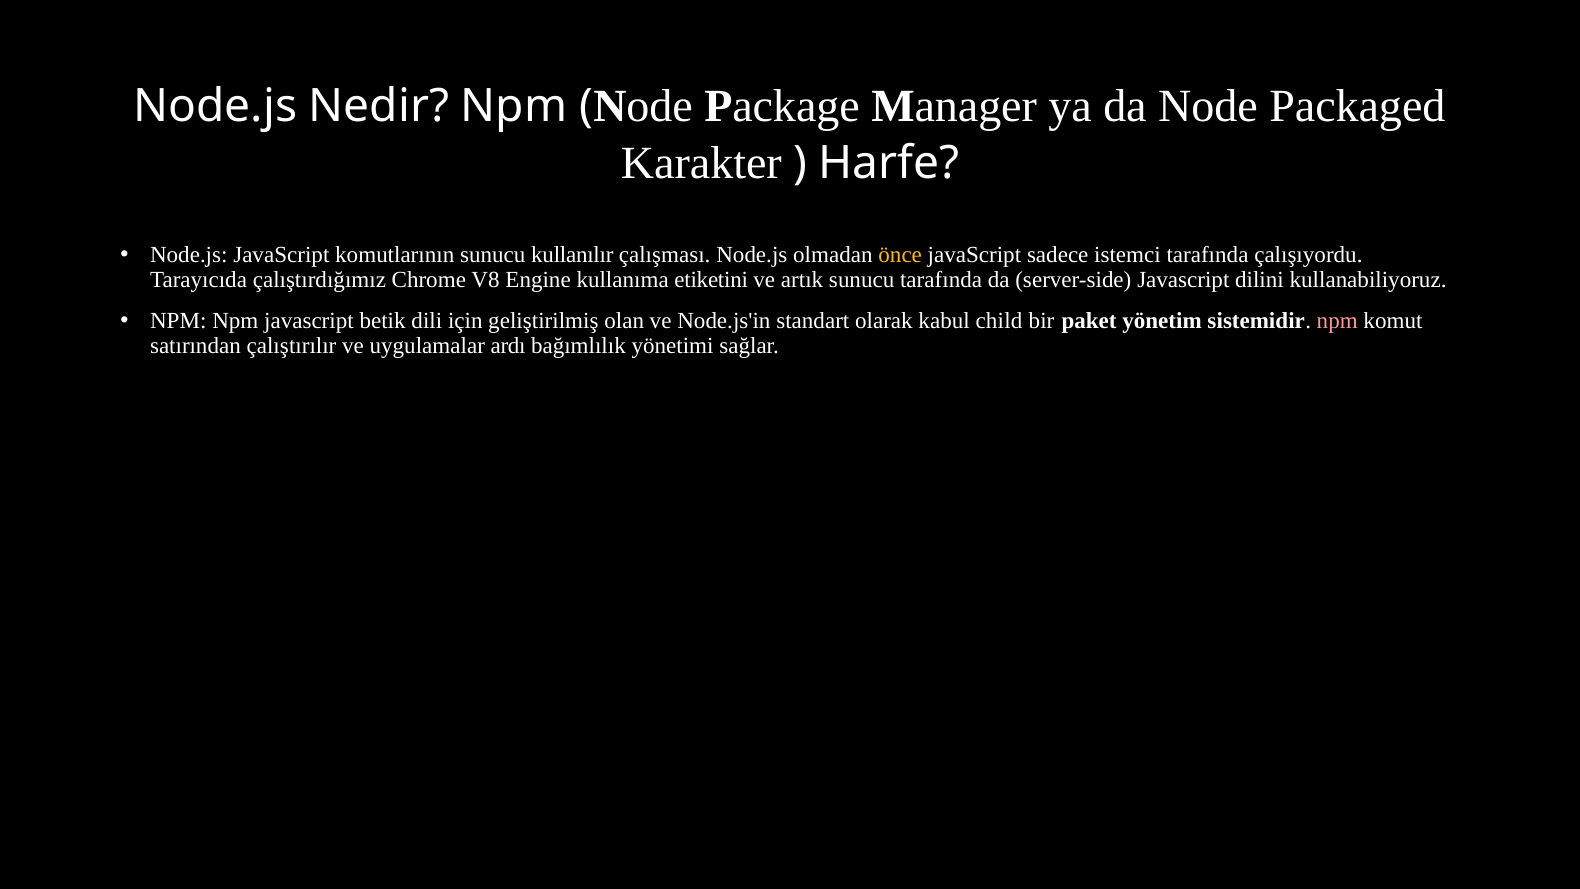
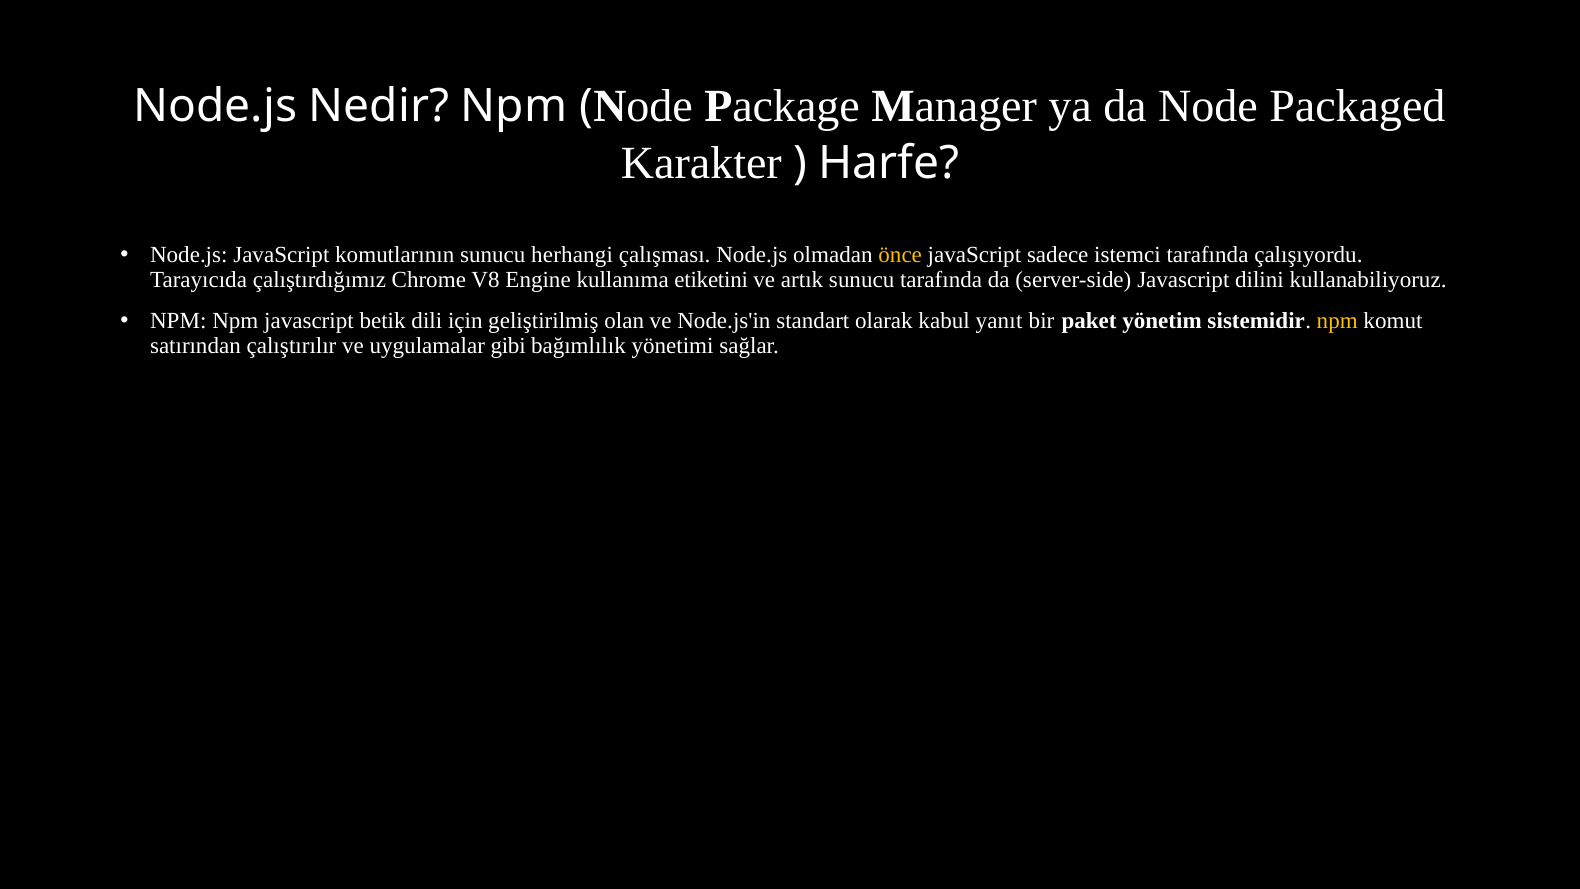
kullanılır: kullanılır -> herhangi (572, 255)
child: child -> yanıt (999, 321)
npm colour: pink -> yellow (1337, 321)
ardı: ardı -> gibi (508, 346)
